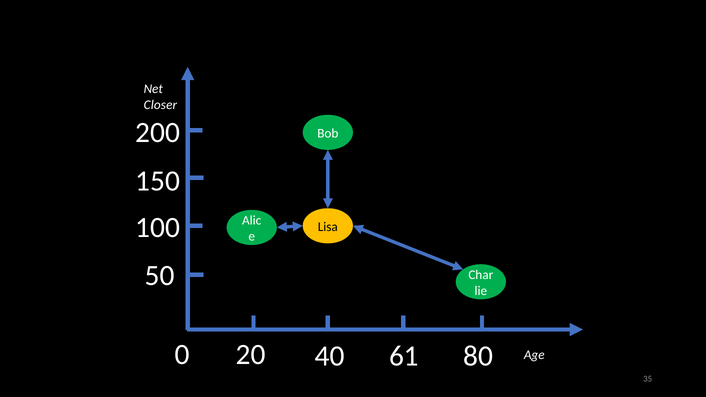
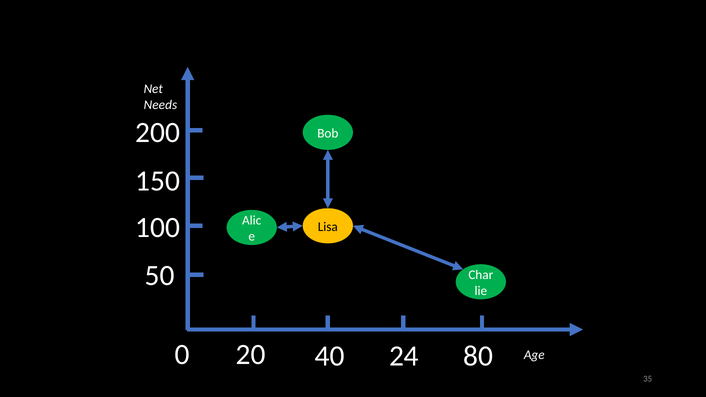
Closer: Closer -> Needs (160, 105)
61: 61 -> 24 (404, 356)
